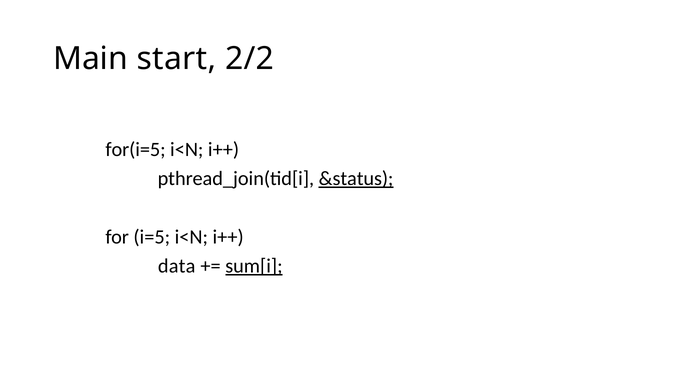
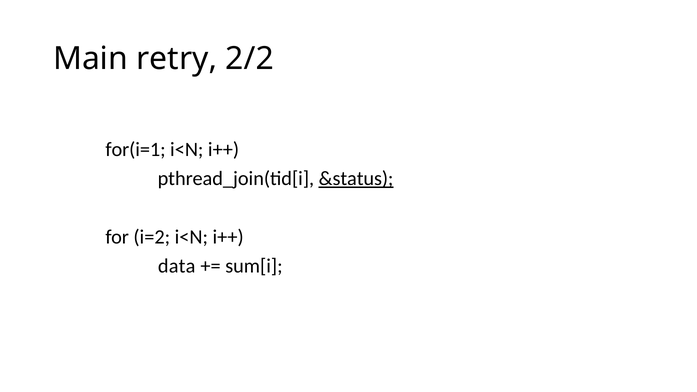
start: start -> retry (177, 59)
for(i=5: for(i=5 -> for(i=1 (136, 149)
i=5: i=5 -> i=2 (152, 237)
sum[i underline: present -> none (254, 266)
